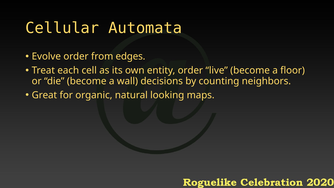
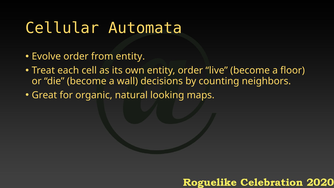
from edges: edges -> entity (130, 56)
